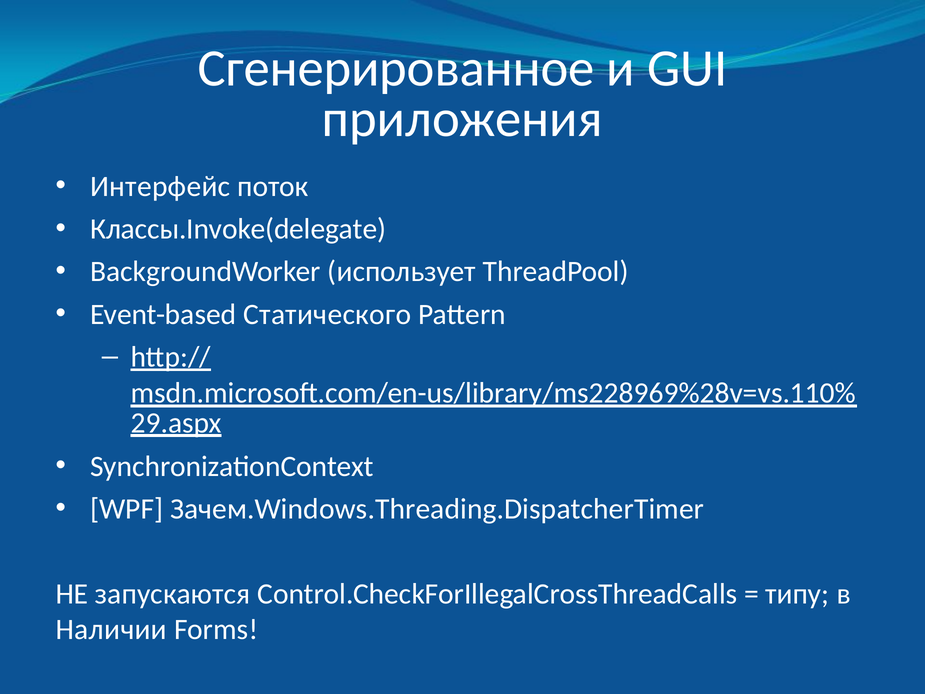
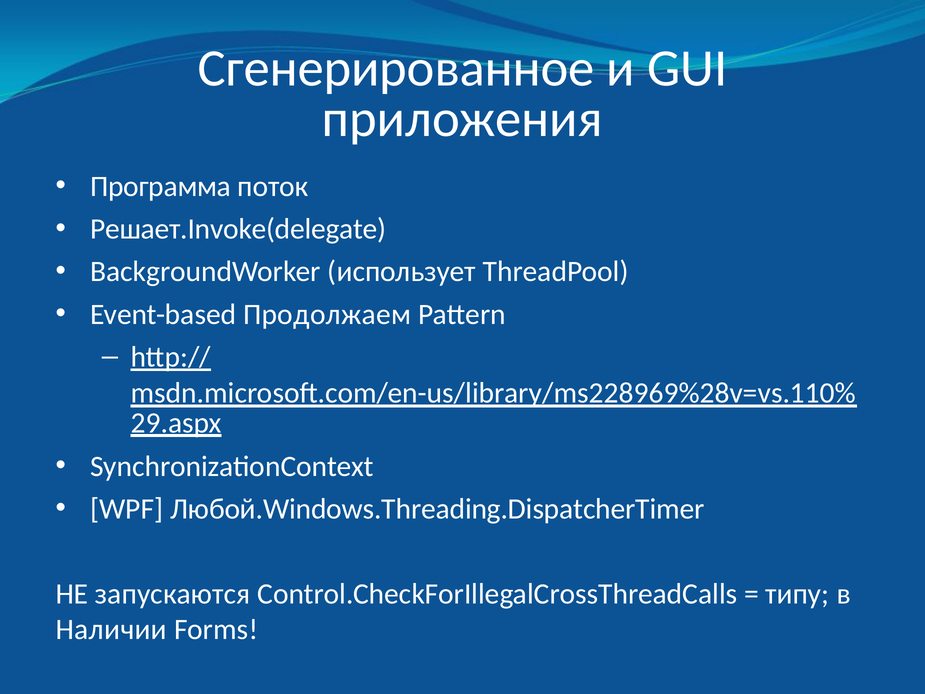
Интерфейс: Интерфейс -> Программа (161, 186)
Классы.Invoke(delegate: Классы.Invoke(delegate -> Решает.Invoke(delegate (238, 229)
Статического: Статического -> Продолжаем (327, 314)
Зачем.Windows.Threading.DispatcherTimer: Зачем.Windows.Threading.DispatcherTimer -> Любой.Windows.Threading.DispatcherTimer (437, 509)
